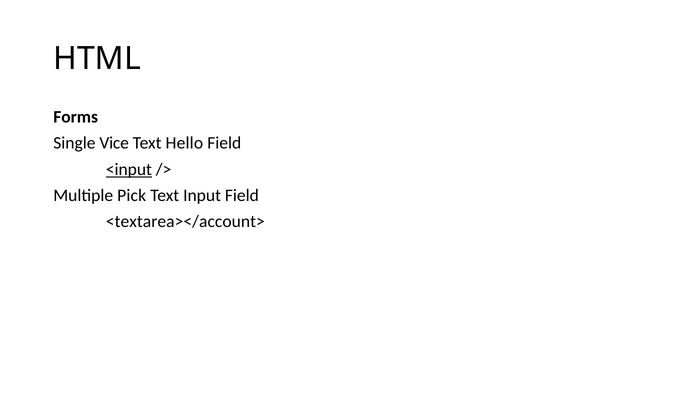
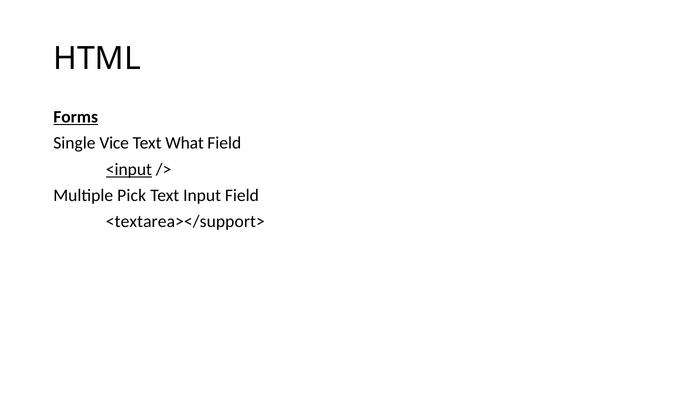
Forms underline: none -> present (76, 117)
Hello: Hello -> What (185, 143)
<textarea></account>: <textarea></account> -> <textarea></support> (185, 222)
